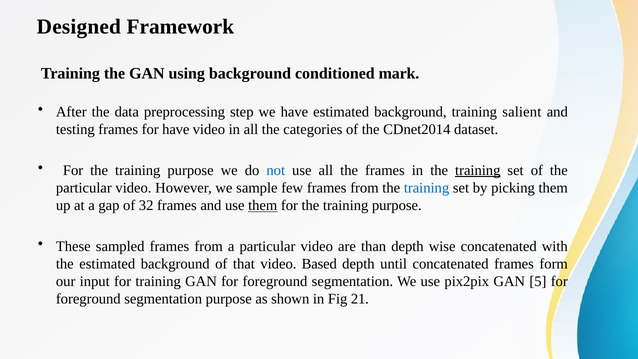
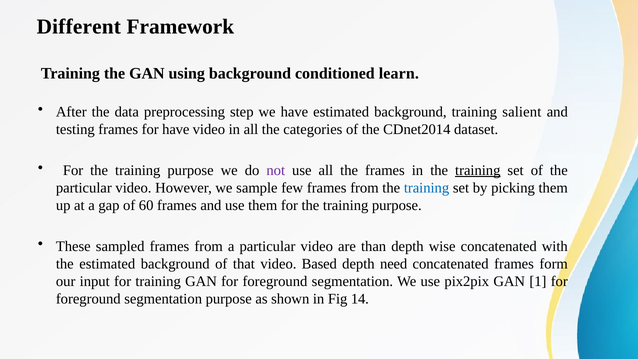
Designed: Designed -> Different (79, 27)
mark: mark -> learn (399, 73)
not colour: blue -> purple (276, 170)
32: 32 -> 60 (146, 205)
them underline: present -> none (263, 205)
until: until -> need (394, 264)
5: 5 -> 1 (538, 281)
21: 21 -> 14 (360, 299)
